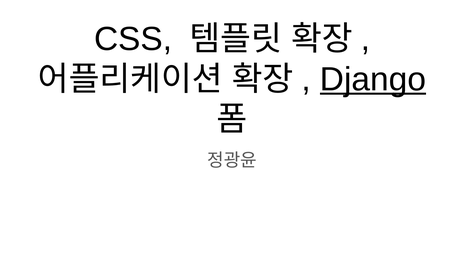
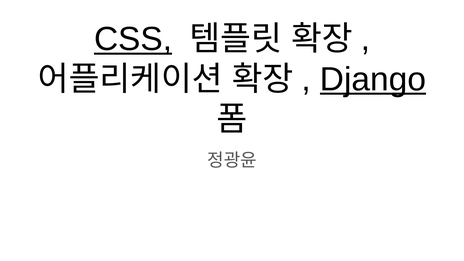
CSS underline: none -> present (133, 39)
